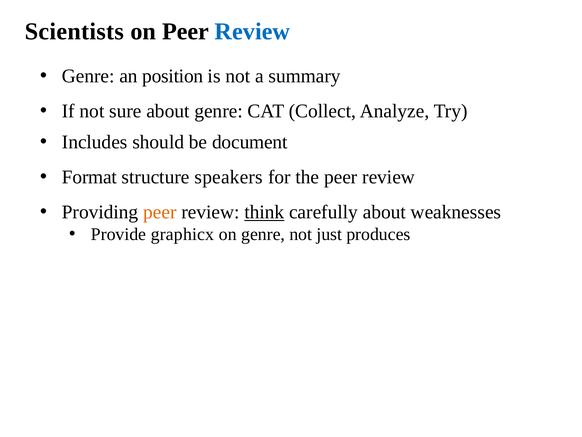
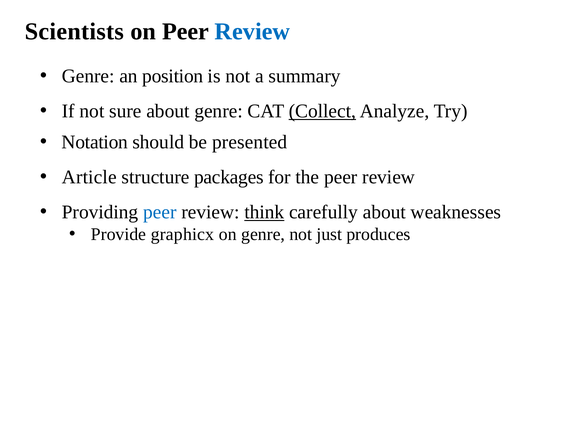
Collect underline: none -> present (322, 111)
Includes: Includes -> Notation (95, 142)
document: document -> presented (250, 142)
Format: Format -> Article (89, 177)
speakers: speakers -> packages (229, 177)
peer colour: orange -> blue (160, 212)
